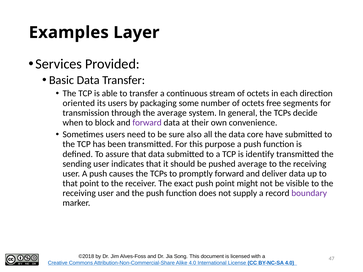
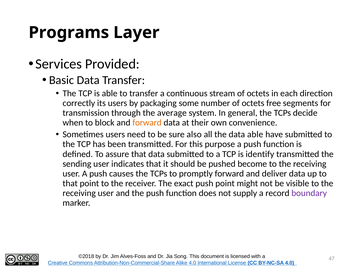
Examples: Examples -> Programs (69, 33)
oriented: oriented -> correctly (79, 103)
forward colour: purple -> orange (147, 123)
data core: core -> able (255, 135)
pushed average: average -> become (252, 164)
